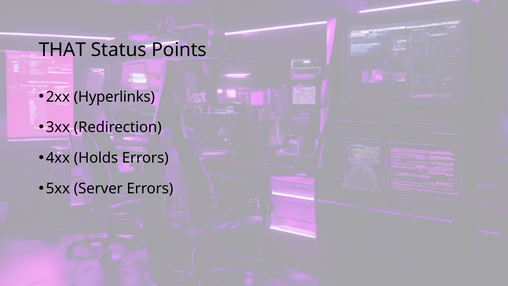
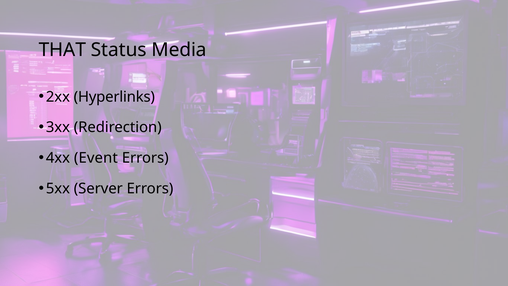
Points: Points -> Media (179, 50)
Holds: Holds -> Event (96, 158)
